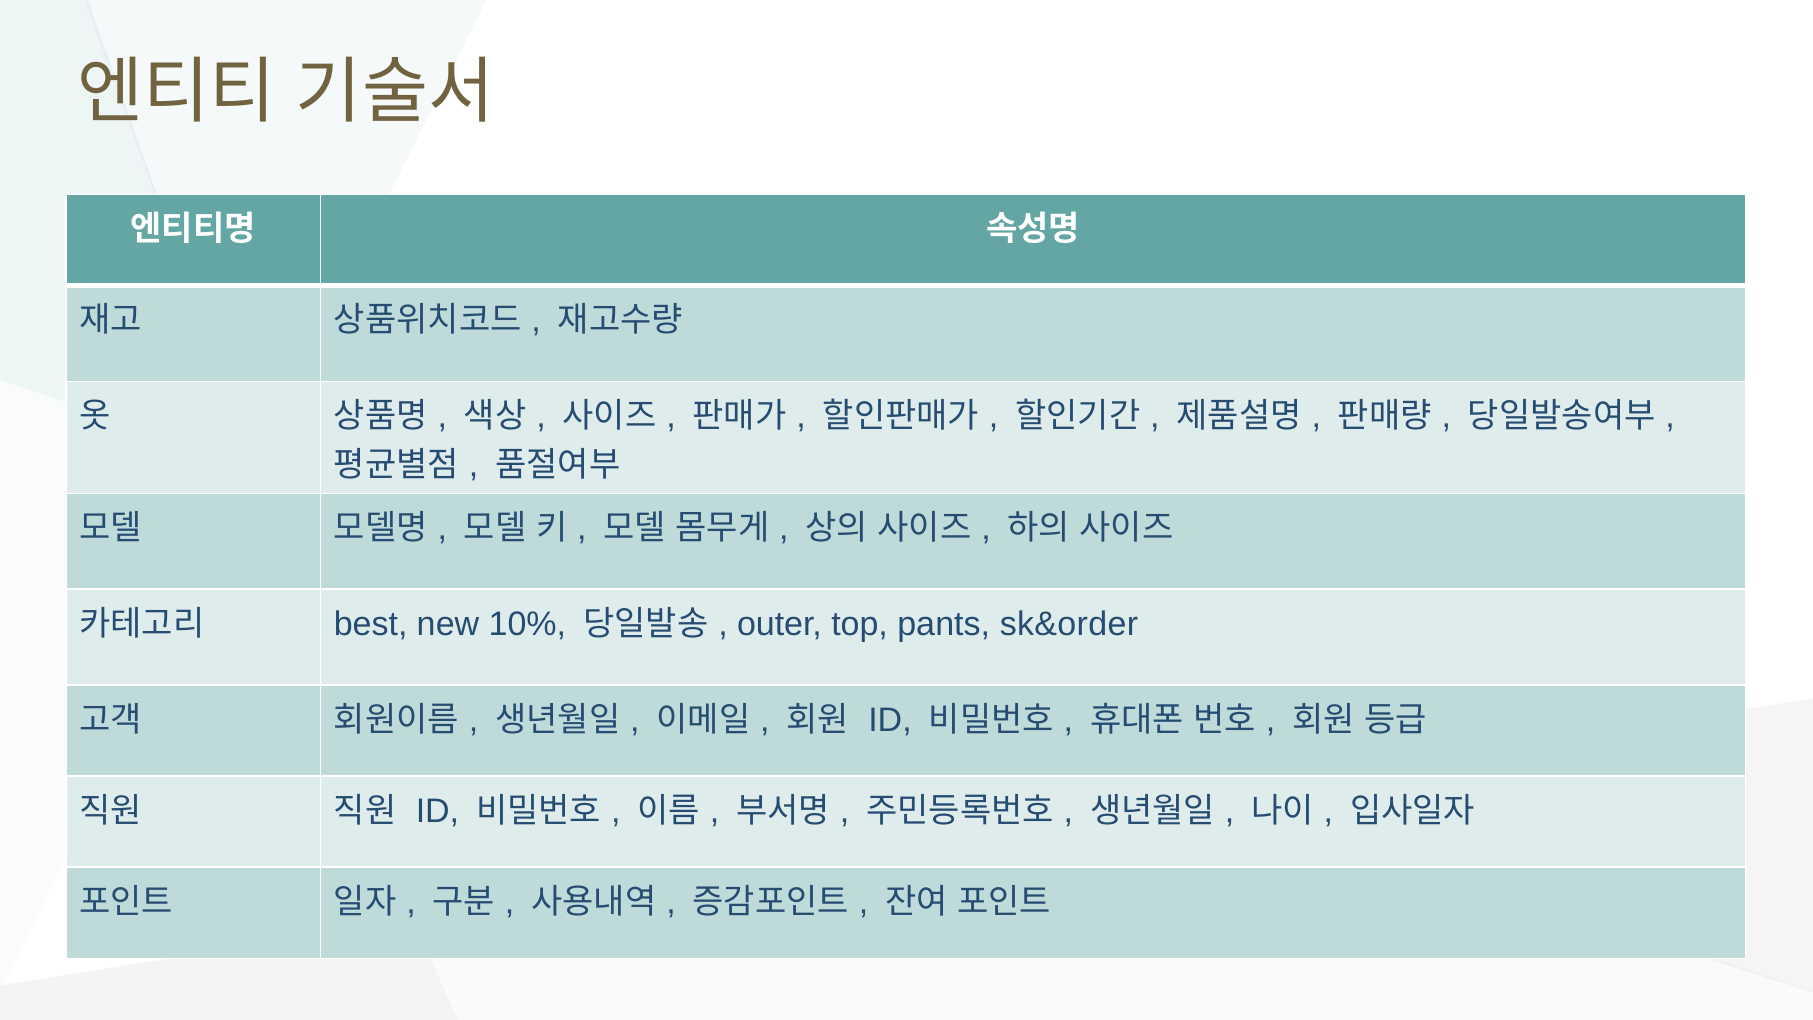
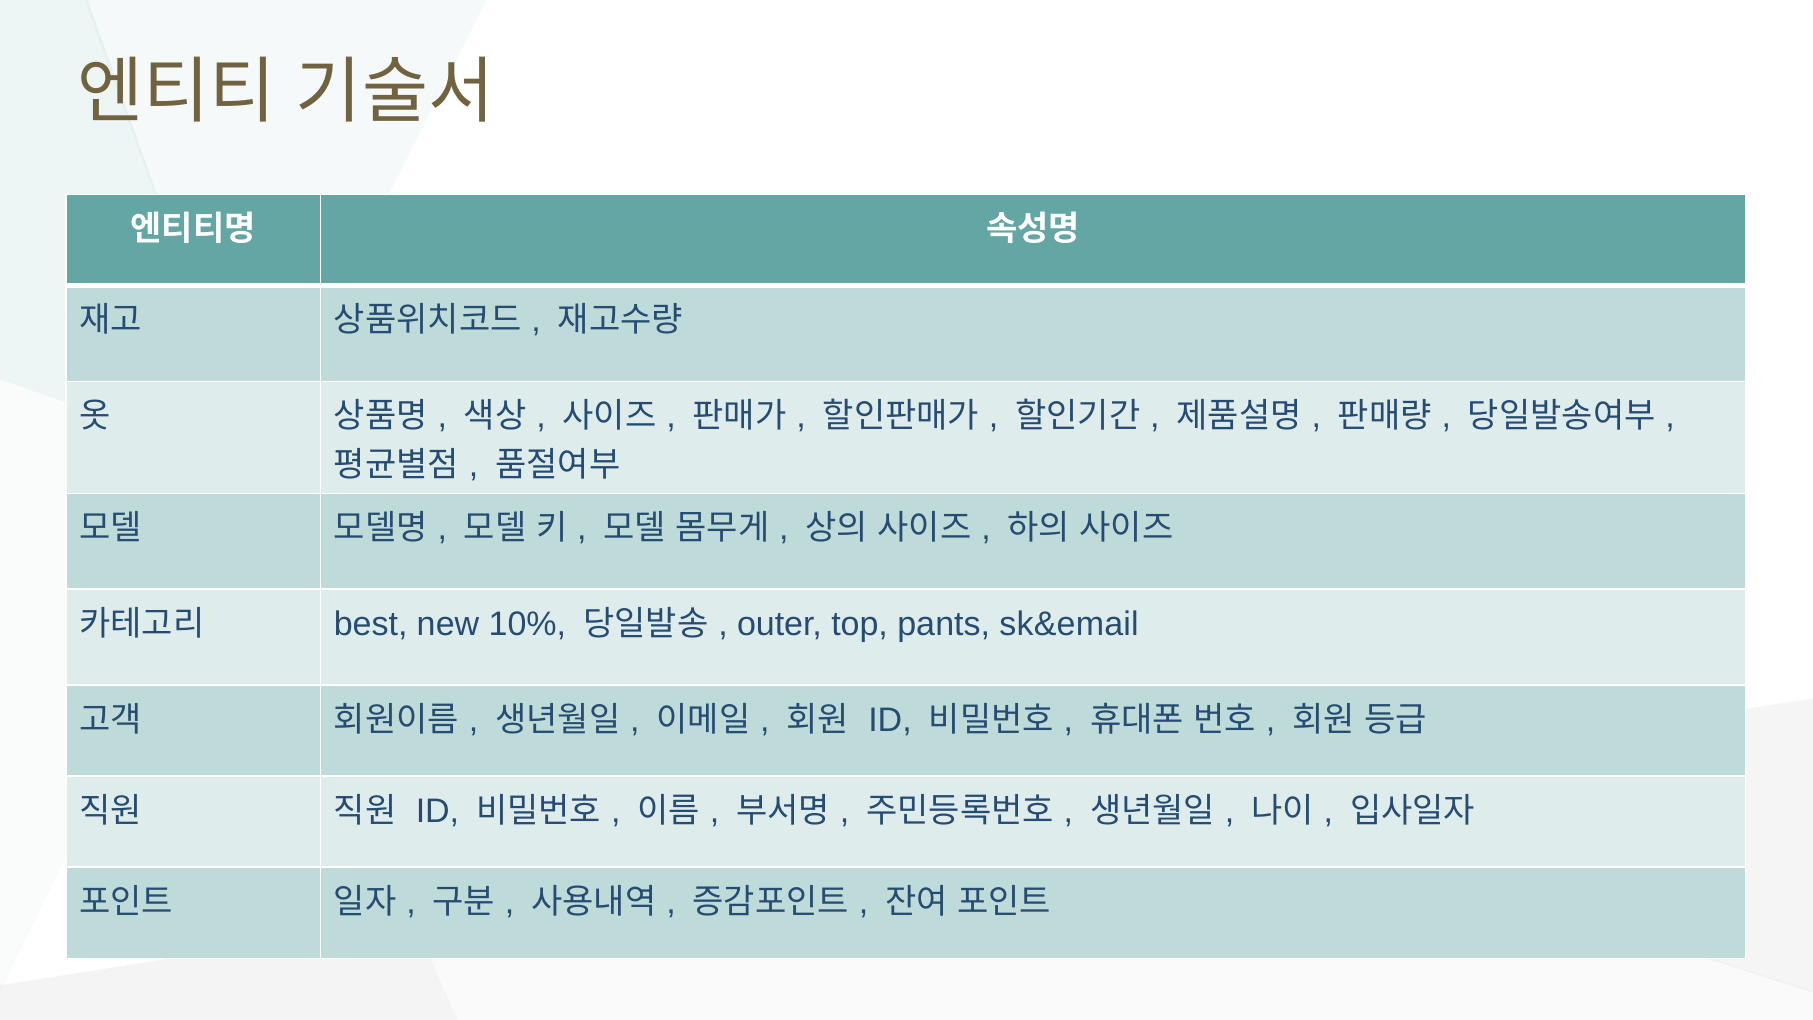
sk&order: sk&order -> sk&email (1069, 624)
